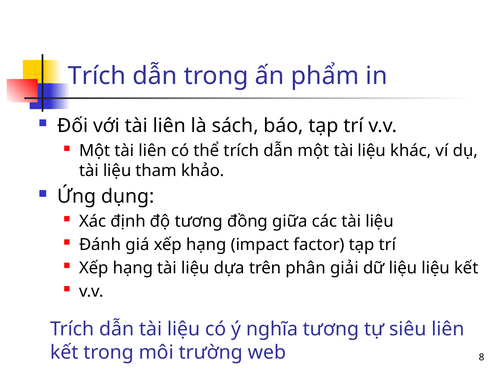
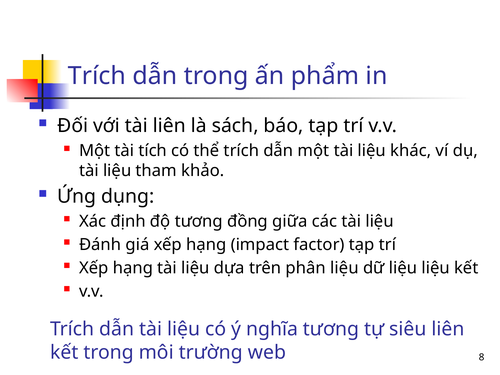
Một tài liên: liên -> tích (153, 151)
phân giải: giải -> liệu (344, 268)
